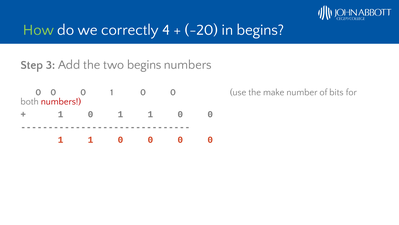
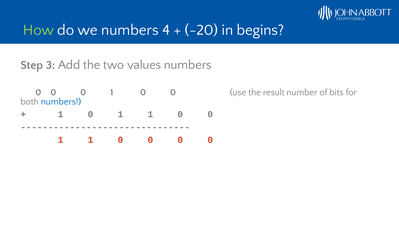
we correctly: correctly -> numbers (130, 30)
two begins: begins -> values (144, 65)
make: make -> result (274, 92)
numbers colour: red -> blue (61, 101)
